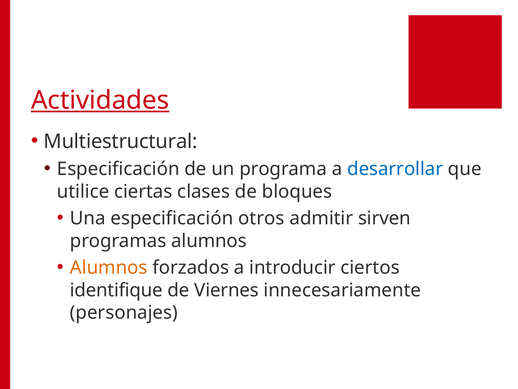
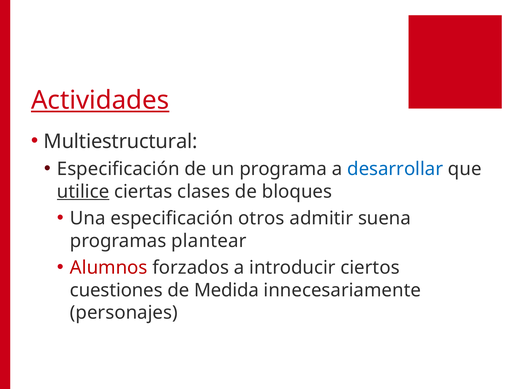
utilice underline: none -> present (83, 191)
sirven: sirven -> suena (384, 218)
programas alumnos: alumnos -> plantear (209, 241)
Alumnos colour: orange -> red (109, 267)
identifique: identifique -> cuestiones (116, 290)
Viernes: Viernes -> Medida (227, 290)
